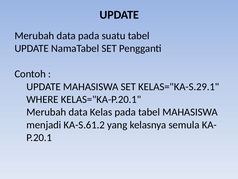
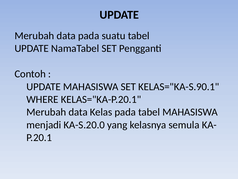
KELAS="KA-S.29.1: KELAS="KA-S.29.1 -> KELAS="KA-S.90.1 (179, 86)
KA-S.61.2: KA-S.61.2 -> KA-S.20.0 (84, 125)
